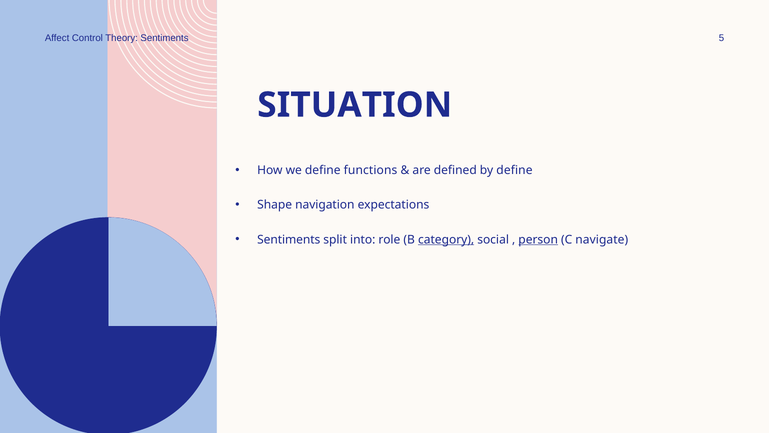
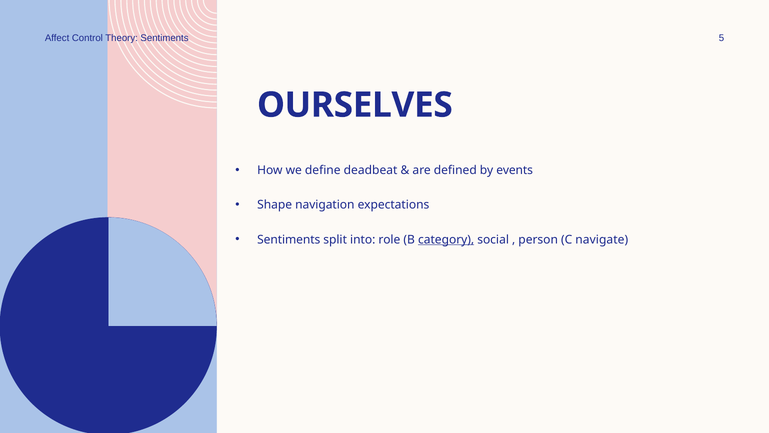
SITUATION: SITUATION -> OURSELVES (355, 105)
functions: functions -> deadbeat (371, 170)
by define: define -> events (515, 170)
person underline: present -> none (538, 239)
